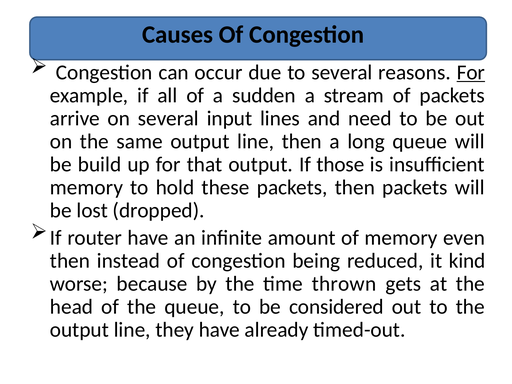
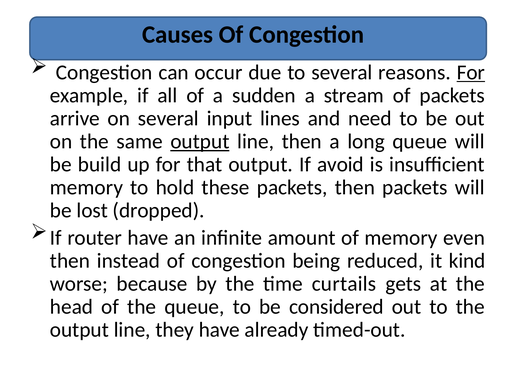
output underline: none -> present (200, 141)
those: those -> avoid (340, 164)
thrown: thrown -> curtails (344, 284)
